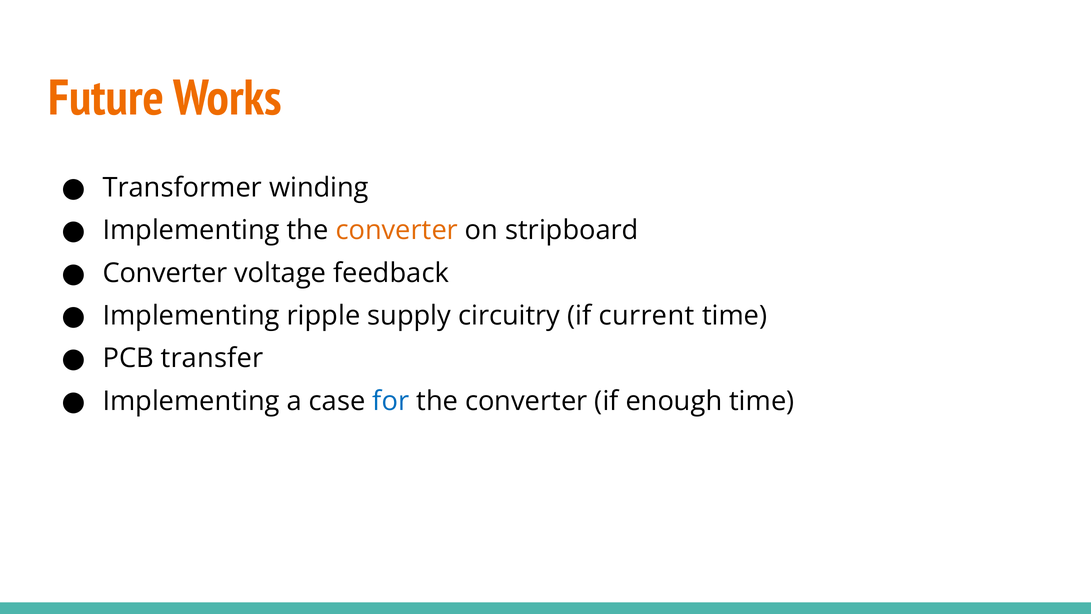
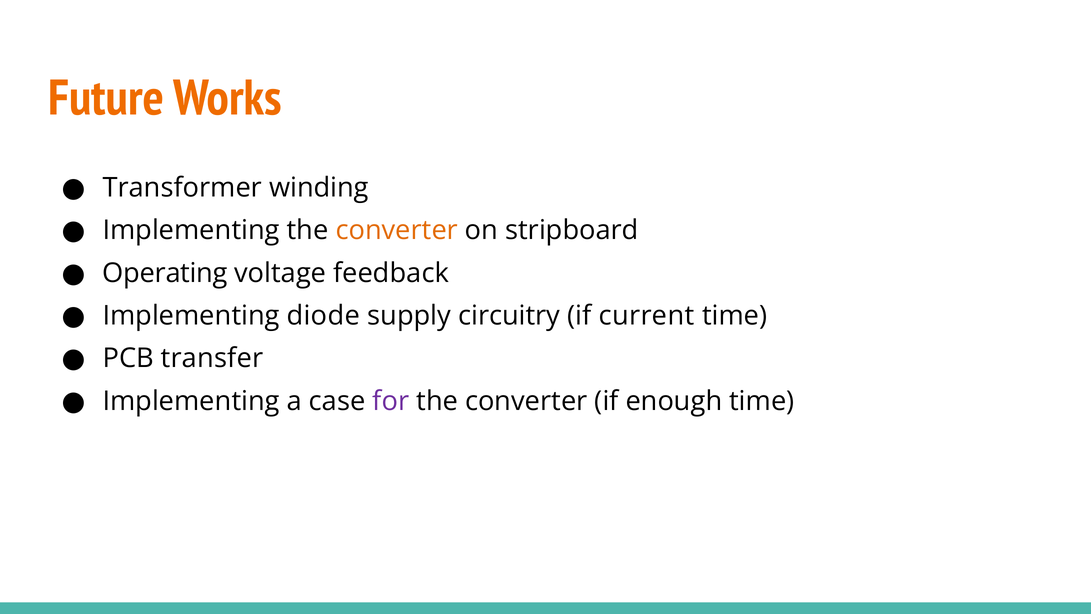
Converter: Converter -> Operating (165, 273)
ripple: ripple -> diode (323, 316)
for colour: blue -> purple (391, 401)
